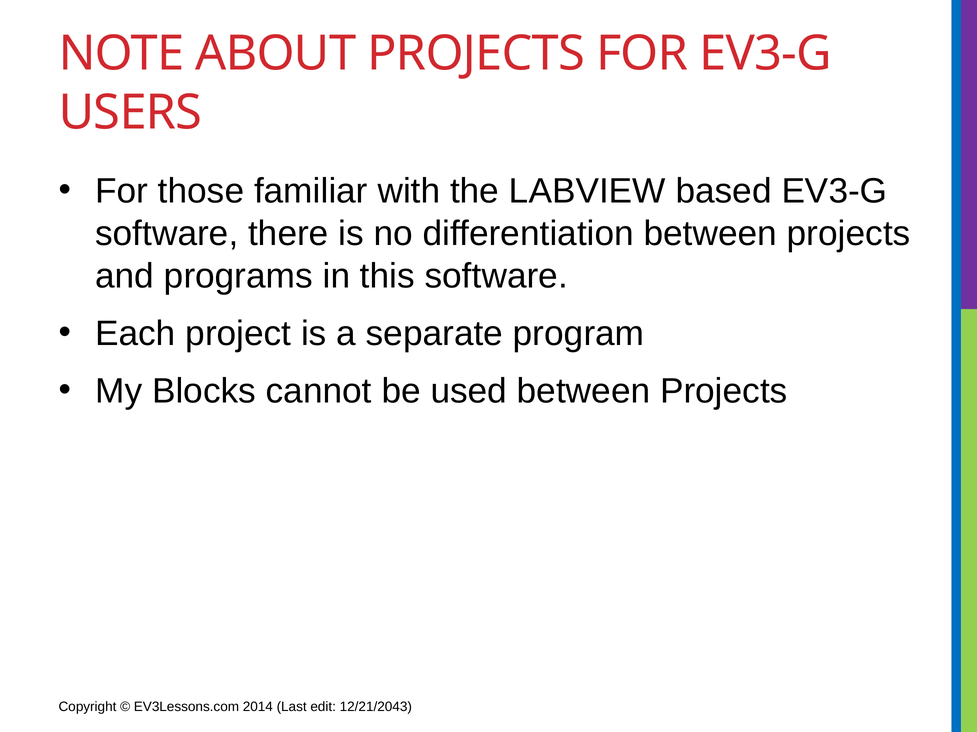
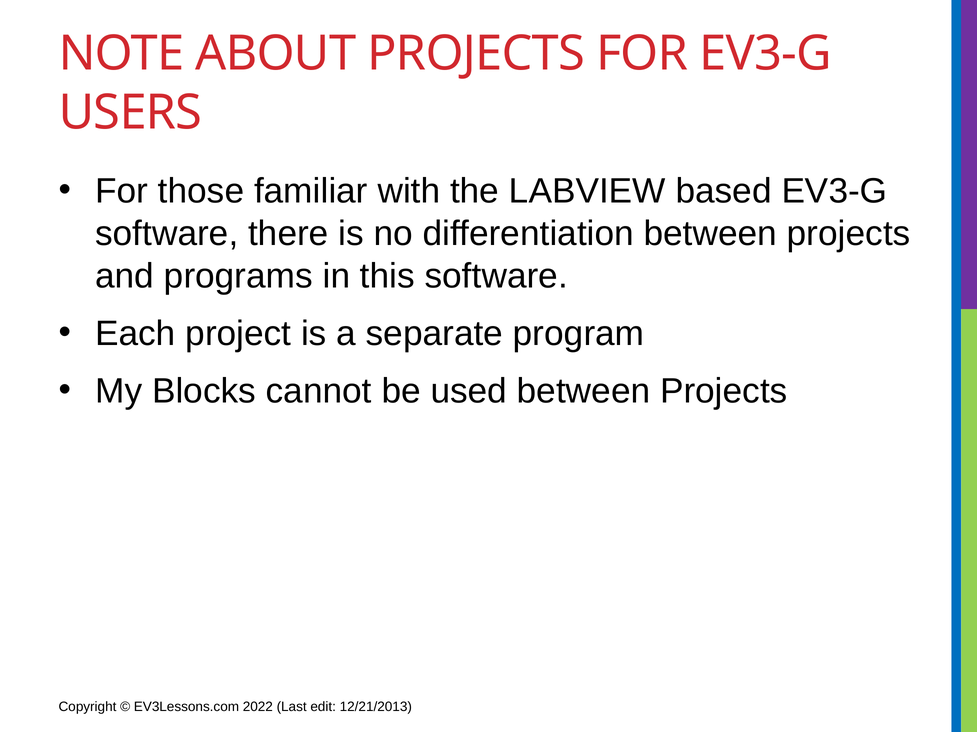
2014: 2014 -> 2022 (258, 708)
12/21/2043: 12/21/2043 -> 12/21/2013 (376, 708)
